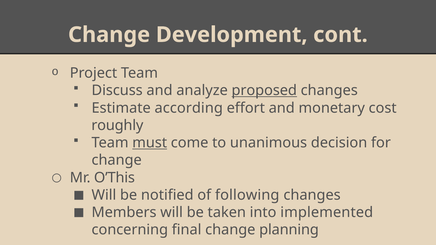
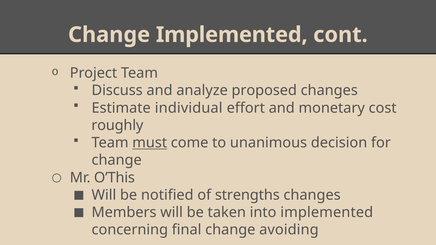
Change Development: Development -> Implemented (232, 35)
proposed underline: present -> none (264, 91)
according: according -> individual (189, 108)
following: following -> strengths (247, 195)
planning: planning -> avoiding (289, 230)
